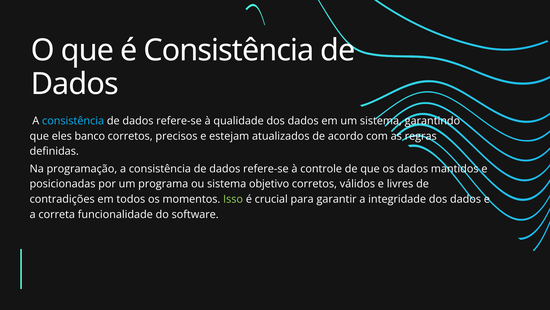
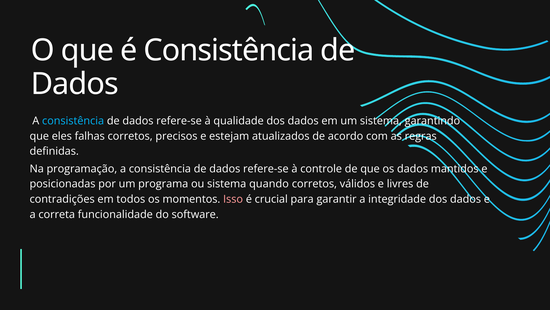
banco: banco -> falhas (90, 136)
objetivo: objetivo -> quando (269, 184)
Isso colour: light green -> pink (233, 199)
